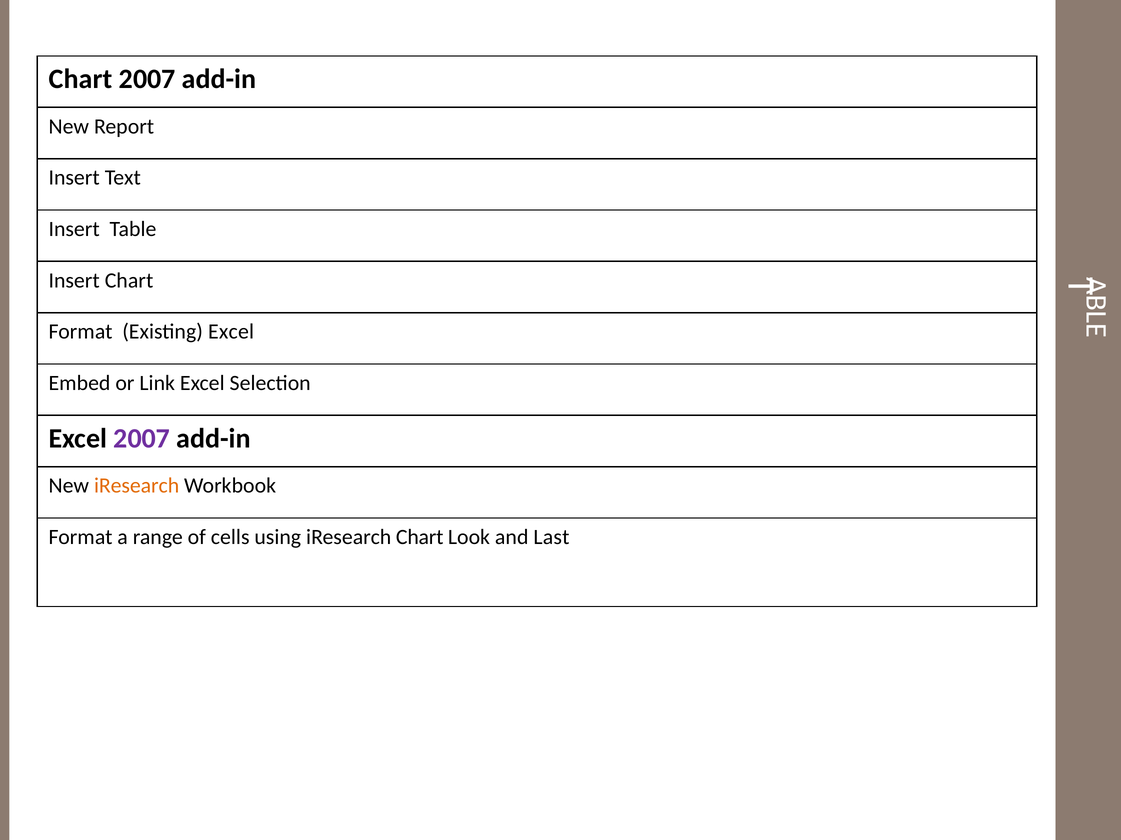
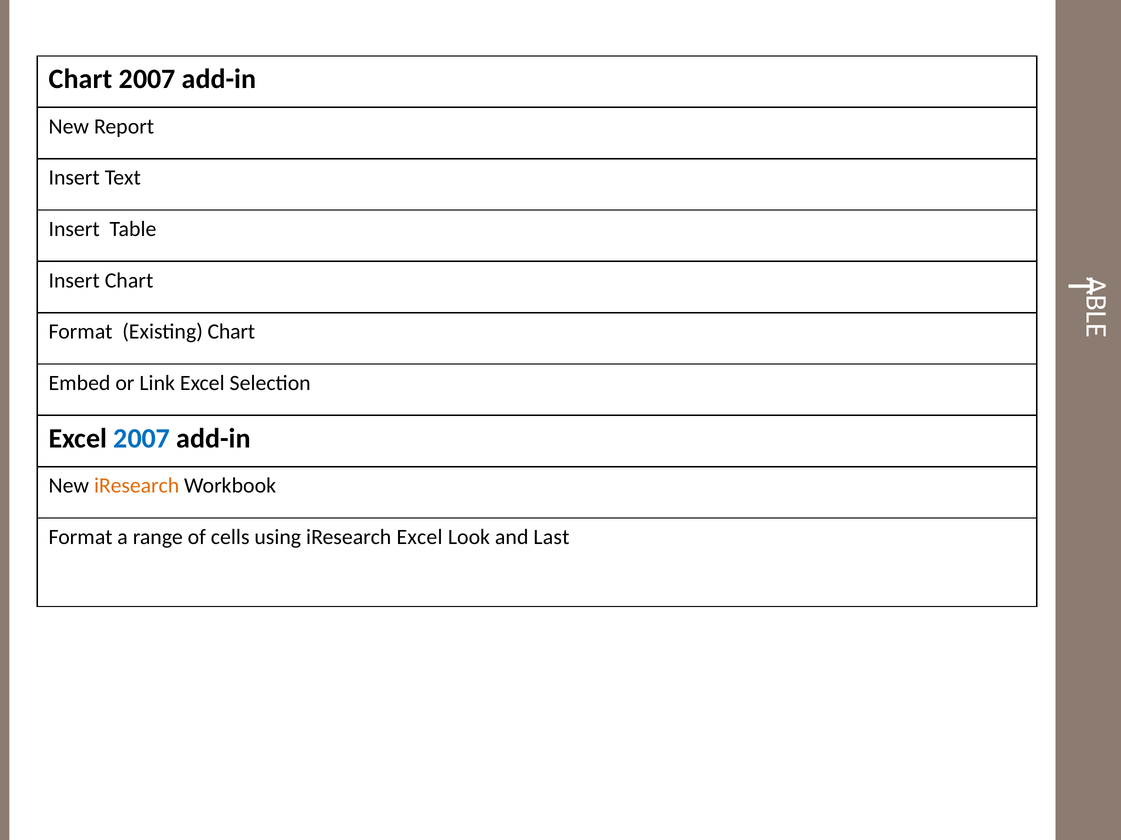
Existing Excel: Excel -> Chart (231, 332)
2007 colour: purple -> blue (142, 439)
iResearch Chart: Chart -> Excel (420, 538)
